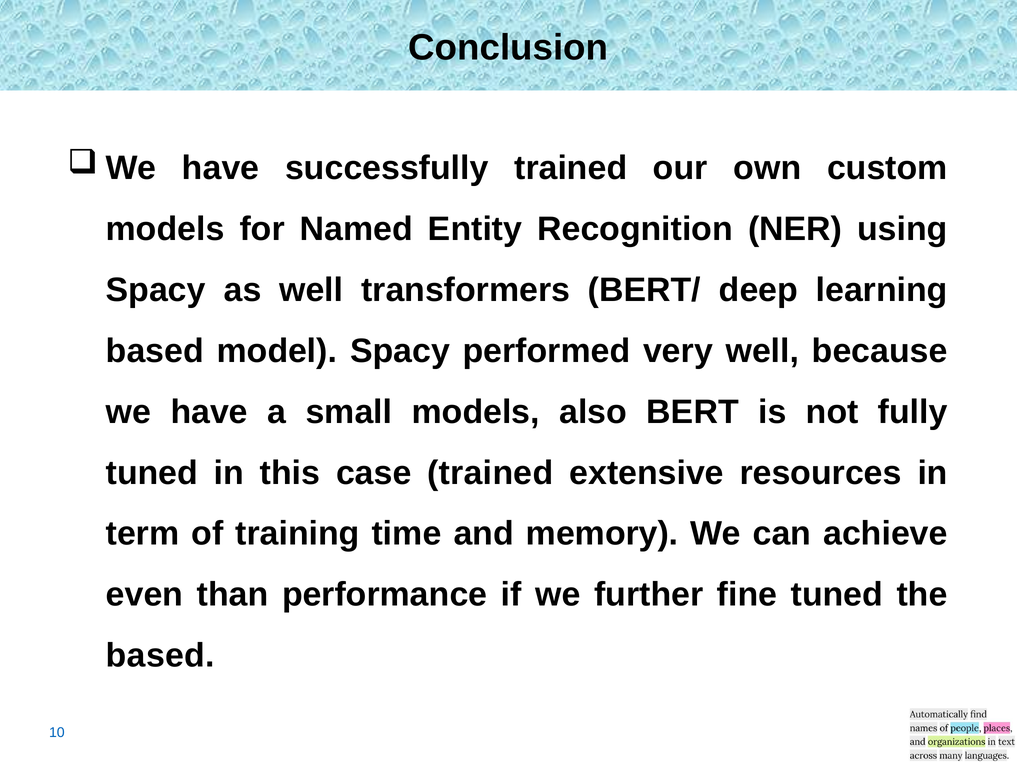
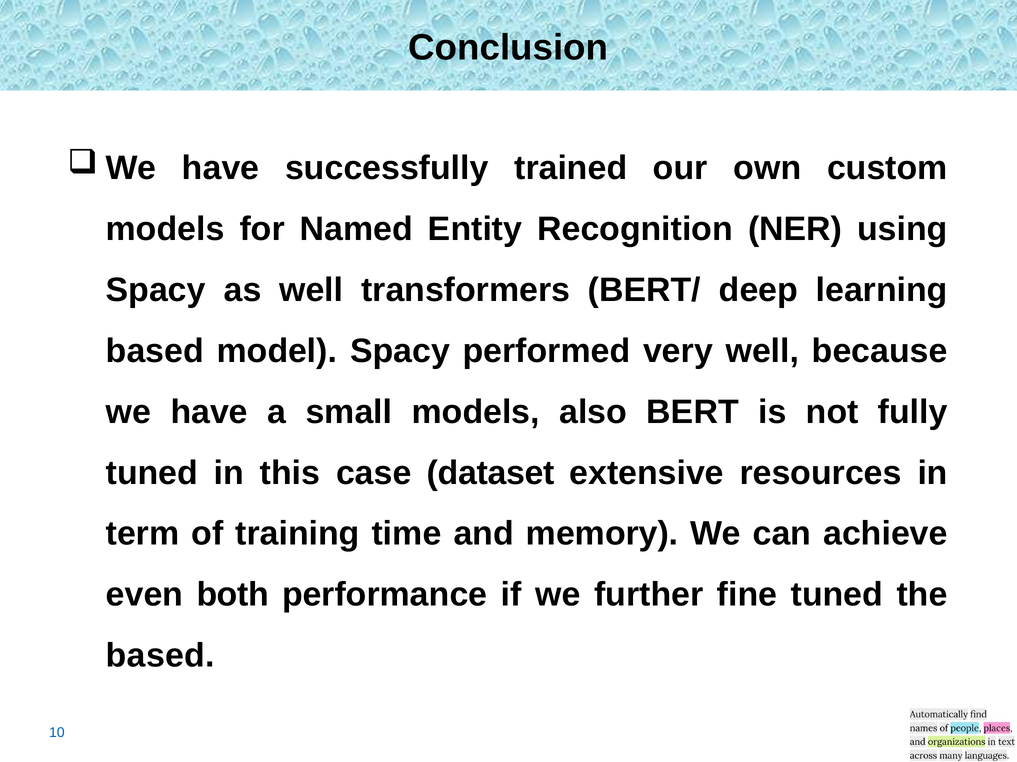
case trained: trained -> dataset (491, 473)
than: than -> both (233, 595)
